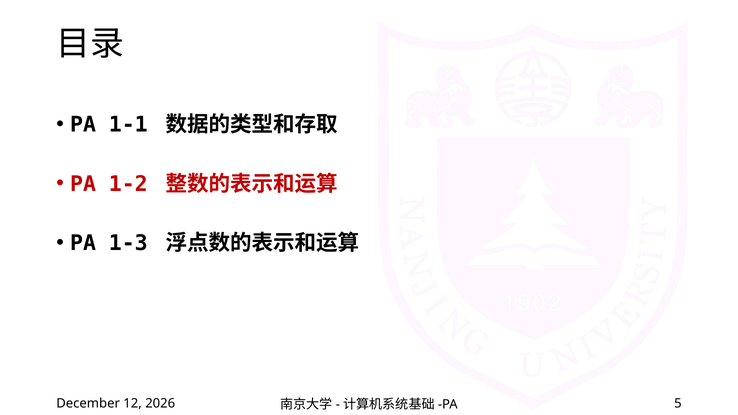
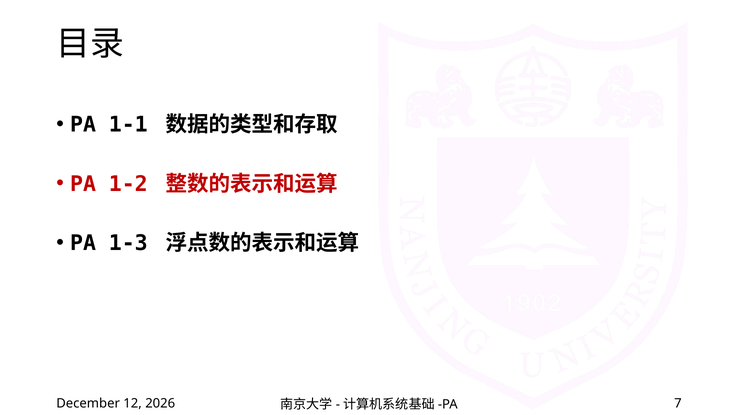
5: 5 -> 7 (678, 404)
